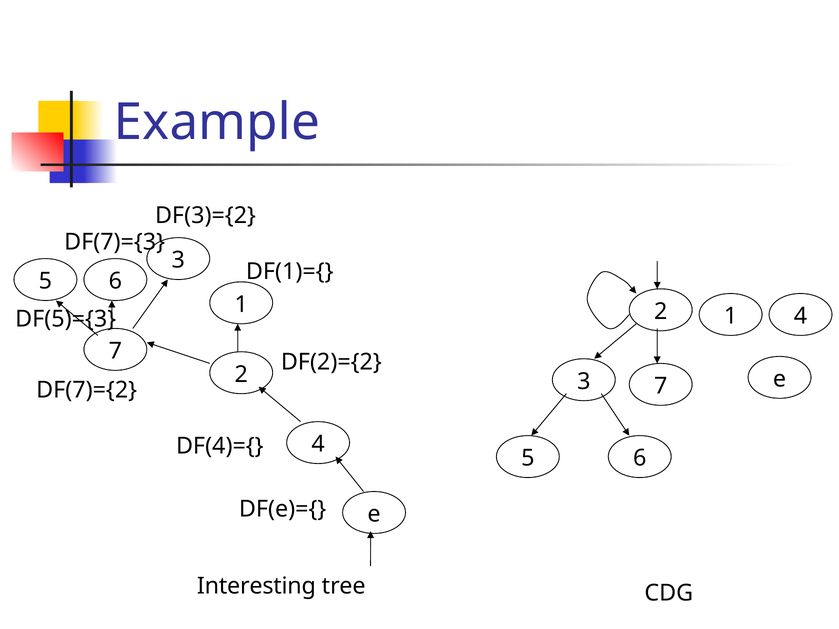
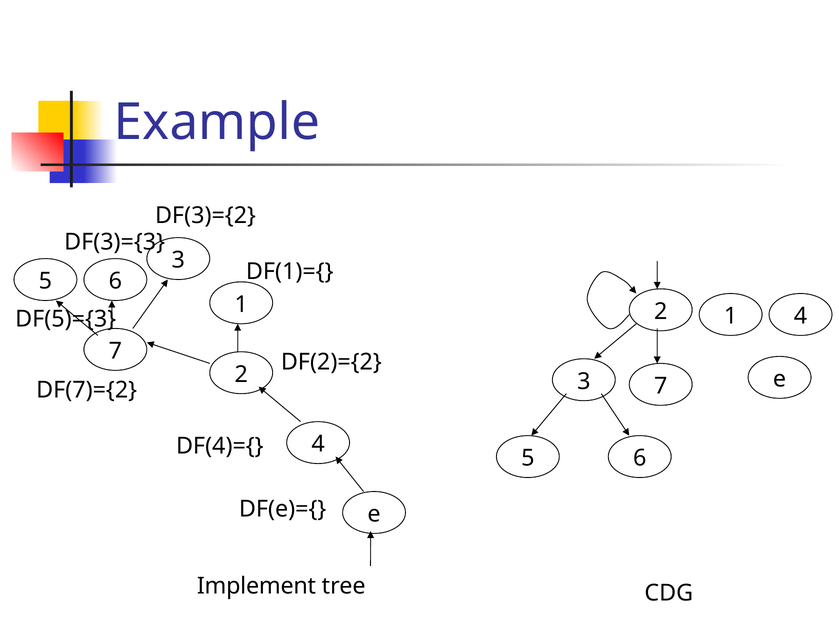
DF(7)={3: DF(7)={3 -> DF(3)={3 (115, 242)
Interesting: Interesting -> Implement (256, 586)
